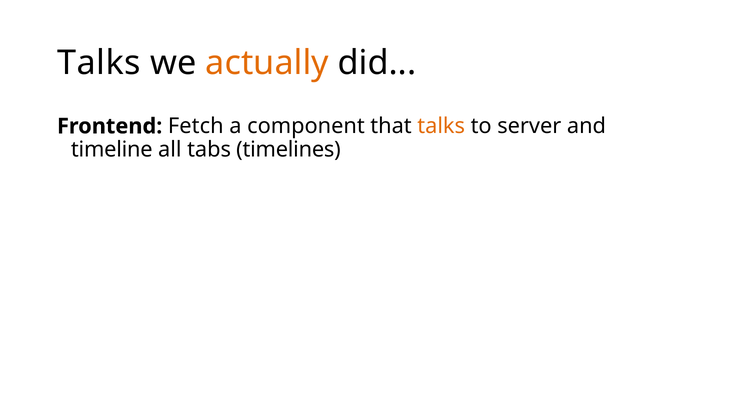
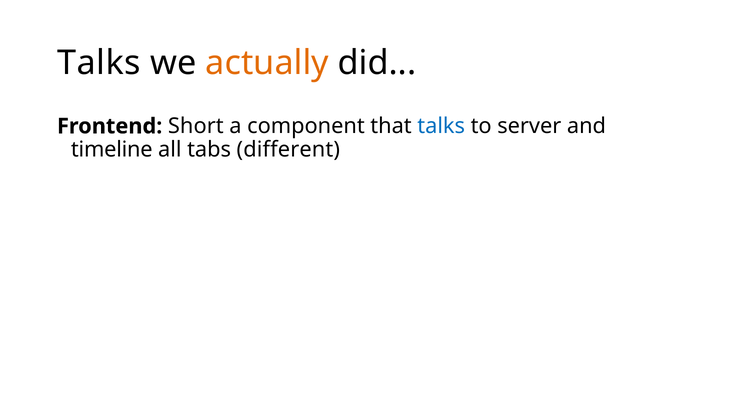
Fetch: Fetch -> Short (196, 126)
talks colour: orange -> blue (441, 126)
timelines: timelines -> different (288, 150)
